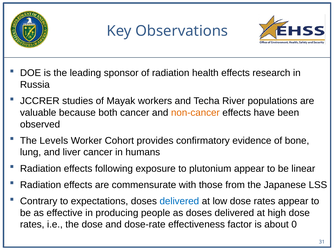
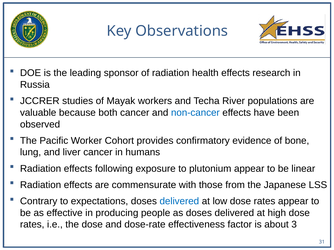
non-cancer colour: orange -> blue (195, 113)
Levels: Levels -> Pacific (54, 141)
0: 0 -> 3 (294, 225)
